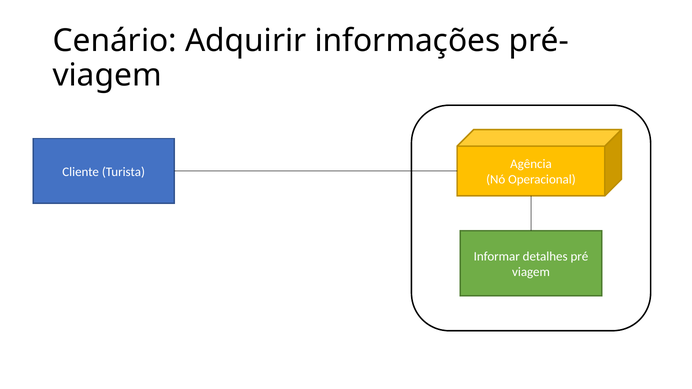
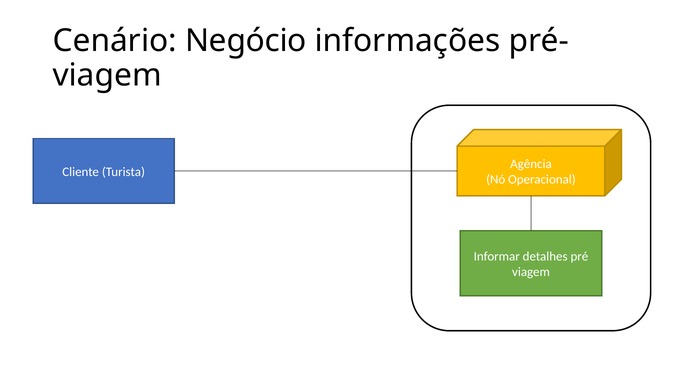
Adquirir: Adquirir -> Negócio (246, 41)
